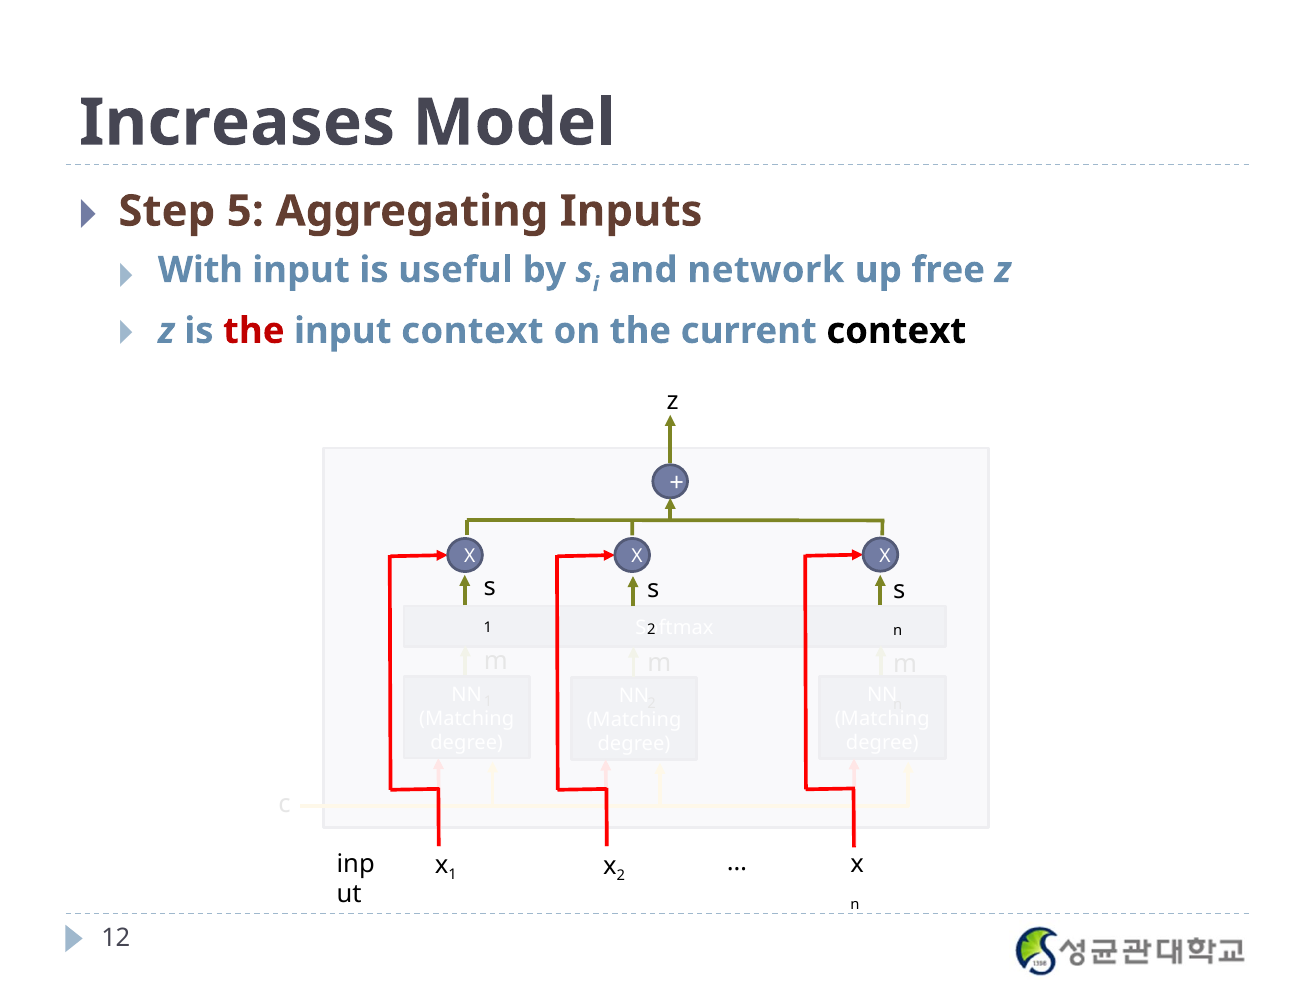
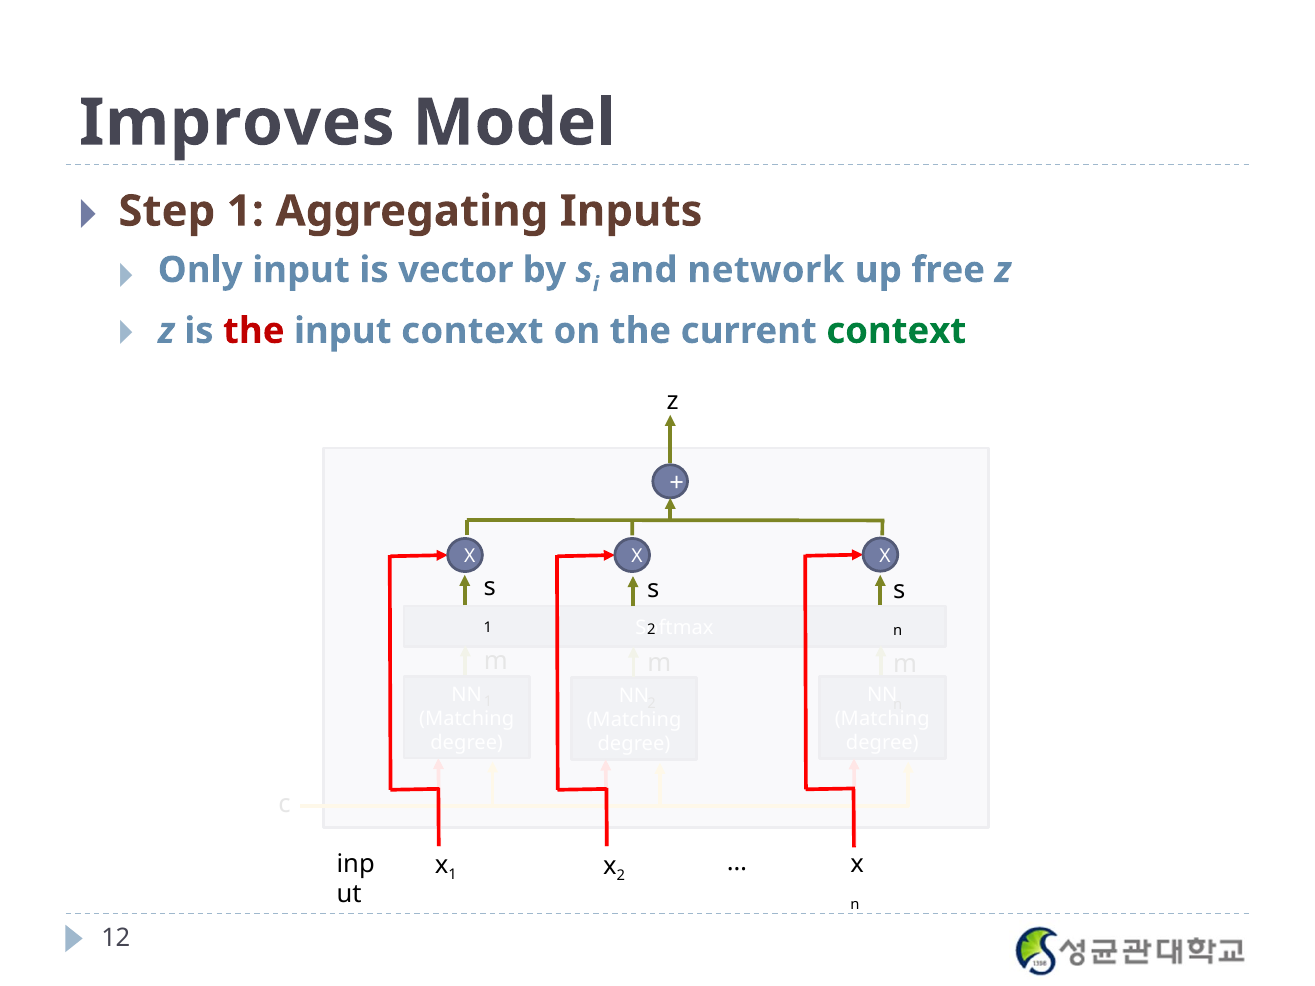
Increases: Increases -> Improves (237, 123)
Step 5: 5 -> 1 (245, 211)
With: With -> Only (200, 270)
useful: useful -> vector (456, 270)
context colour: black -> green (896, 331)
